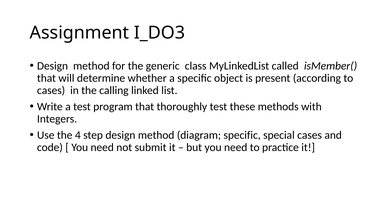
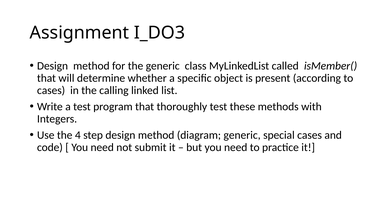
diagram specific: specific -> generic (242, 135)
